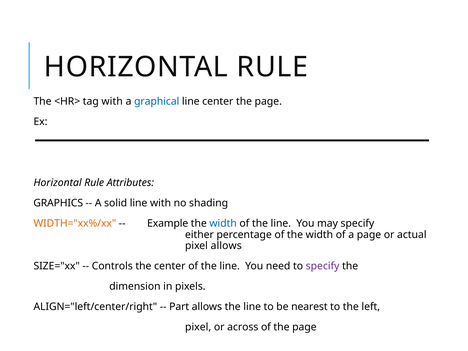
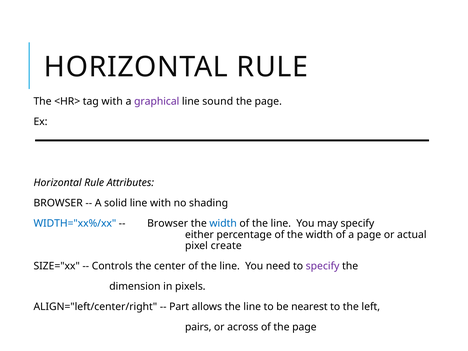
graphical colour: blue -> purple (157, 101)
line center: center -> sound (218, 101)
GRAPHICS: GRAPHICS -> BROWSER (58, 203)
WIDTH="xx%/xx colour: orange -> blue (75, 223)
Example: Example -> Browser (168, 223)
pixel allows: allows -> create (226, 246)
pixel: pixel -> pairs (198, 327)
